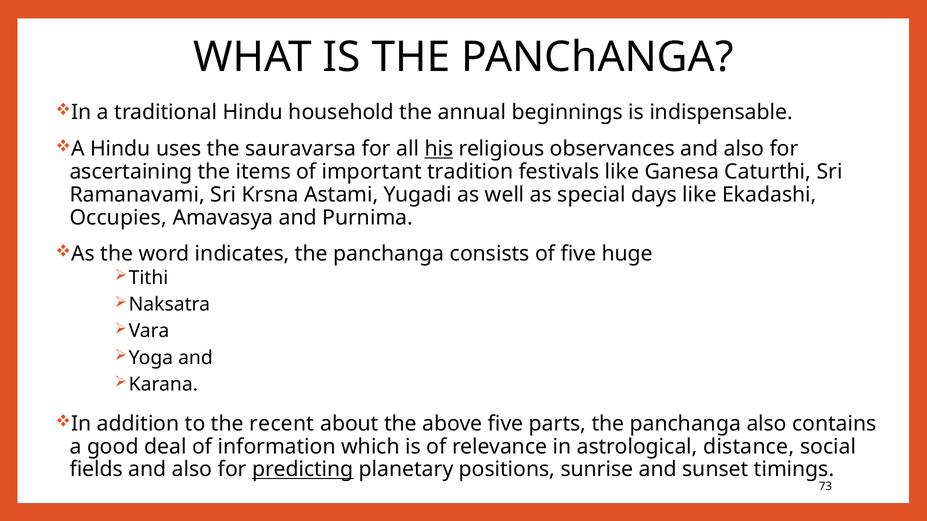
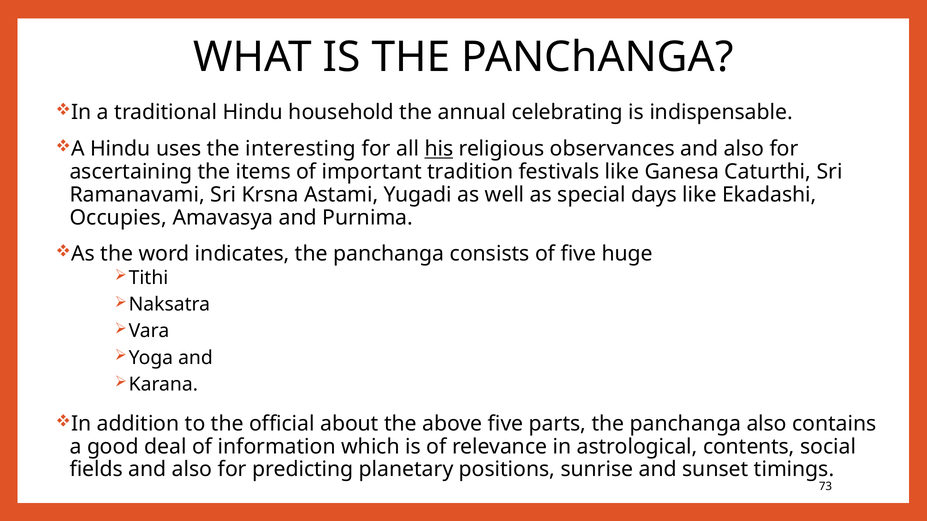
beginnings: beginnings -> celebrating (567, 112)
sauravarsa: sauravarsa -> interesting (301, 149)
recent: recent -> official (282, 424)
distance: distance -> contents (749, 447)
predicting underline: present -> none (303, 470)
